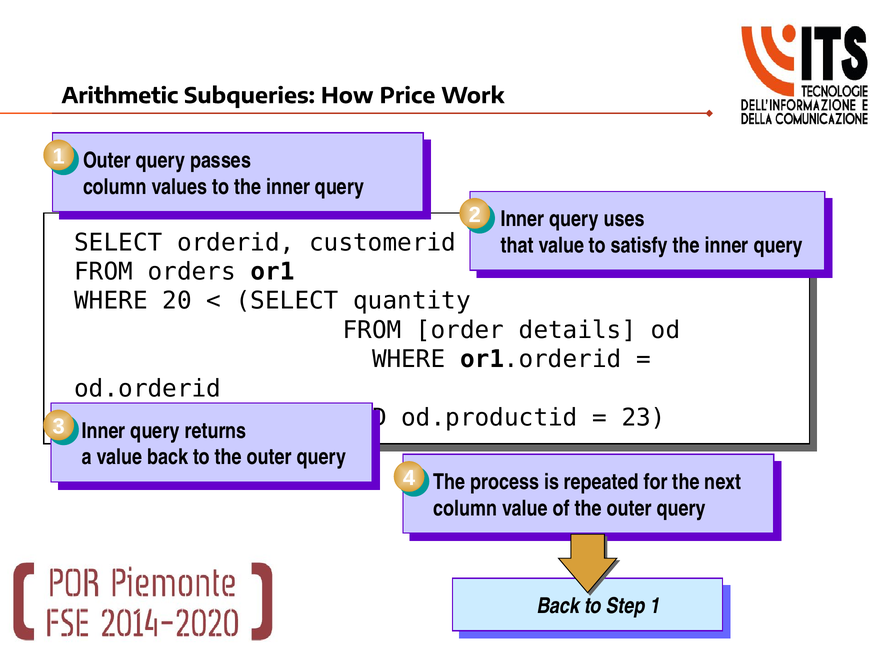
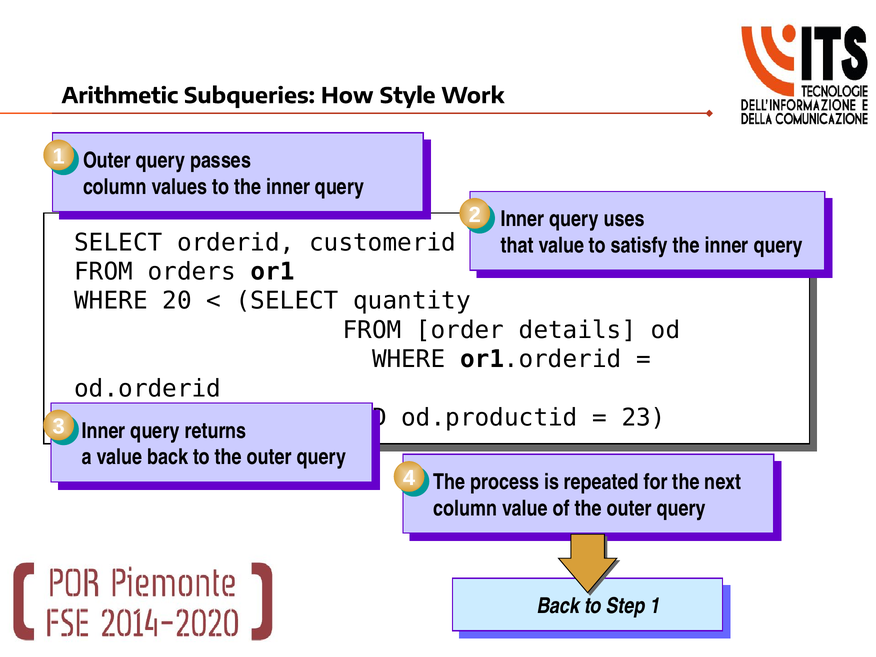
Price: Price -> Style (408, 96)
